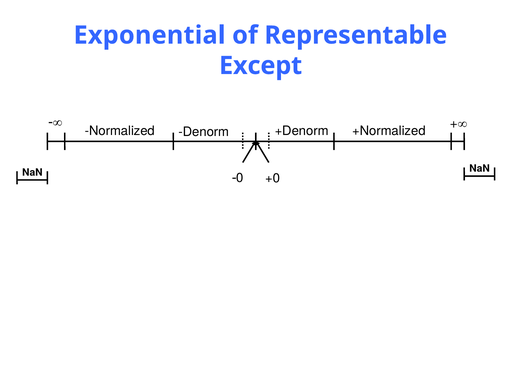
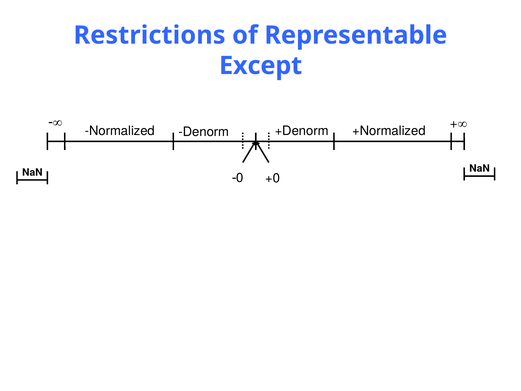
Exponential: Exponential -> Restrictions (149, 35)
